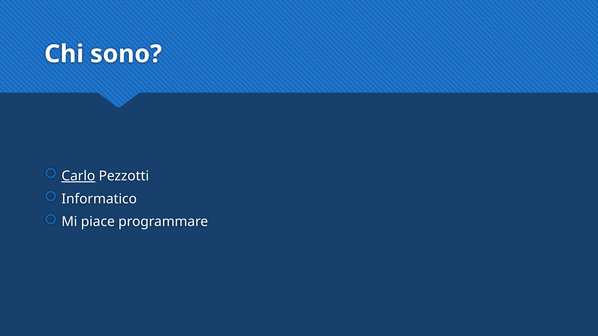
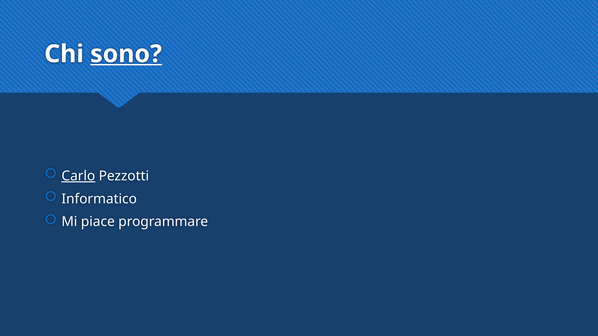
sono underline: none -> present (126, 54)
